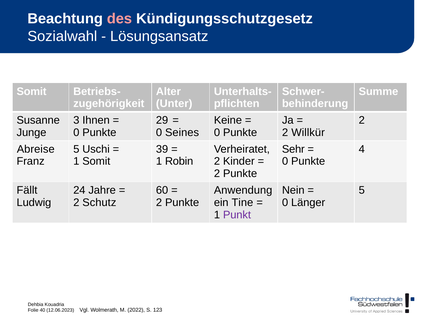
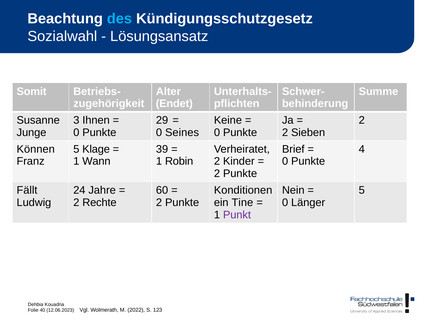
des colour: pink -> light blue (119, 19)
Unter: Unter -> Endet (174, 104)
Willkür: Willkür -> Sieben (308, 133)
Abreise: Abreise -> Können (36, 149)
Uschi: Uschi -> Klage (96, 149)
Sehr: Sehr -> Brief (293, 149)
1 Somit: Somit -> Wann (96, 162)
Anwendung: Anwendung -> Konditionen (243, 191)
Schutz: Schutz -> Rechte (99, 203)
